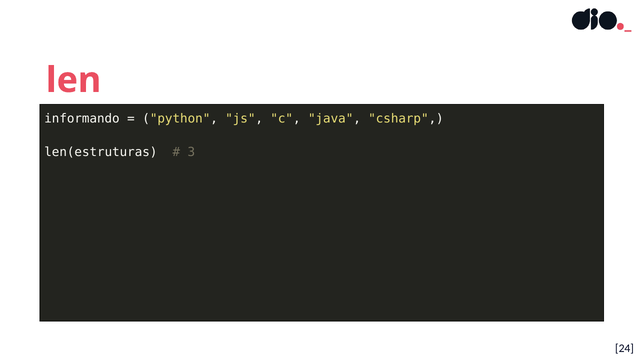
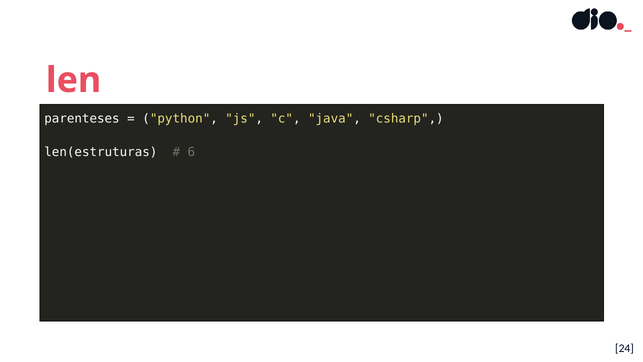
informando: informando -> parenteses (82, 118)
3: 3 -> 6 (191, 152)
